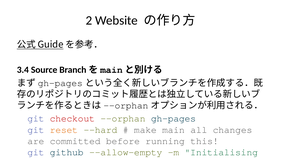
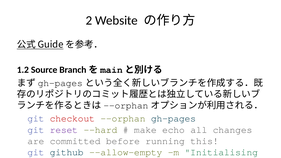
3.4: 3.4 -> 1.2 (23, 70)
reset colour: orange -> purple (64, 130)
make main: main -> echo (174, 130)
